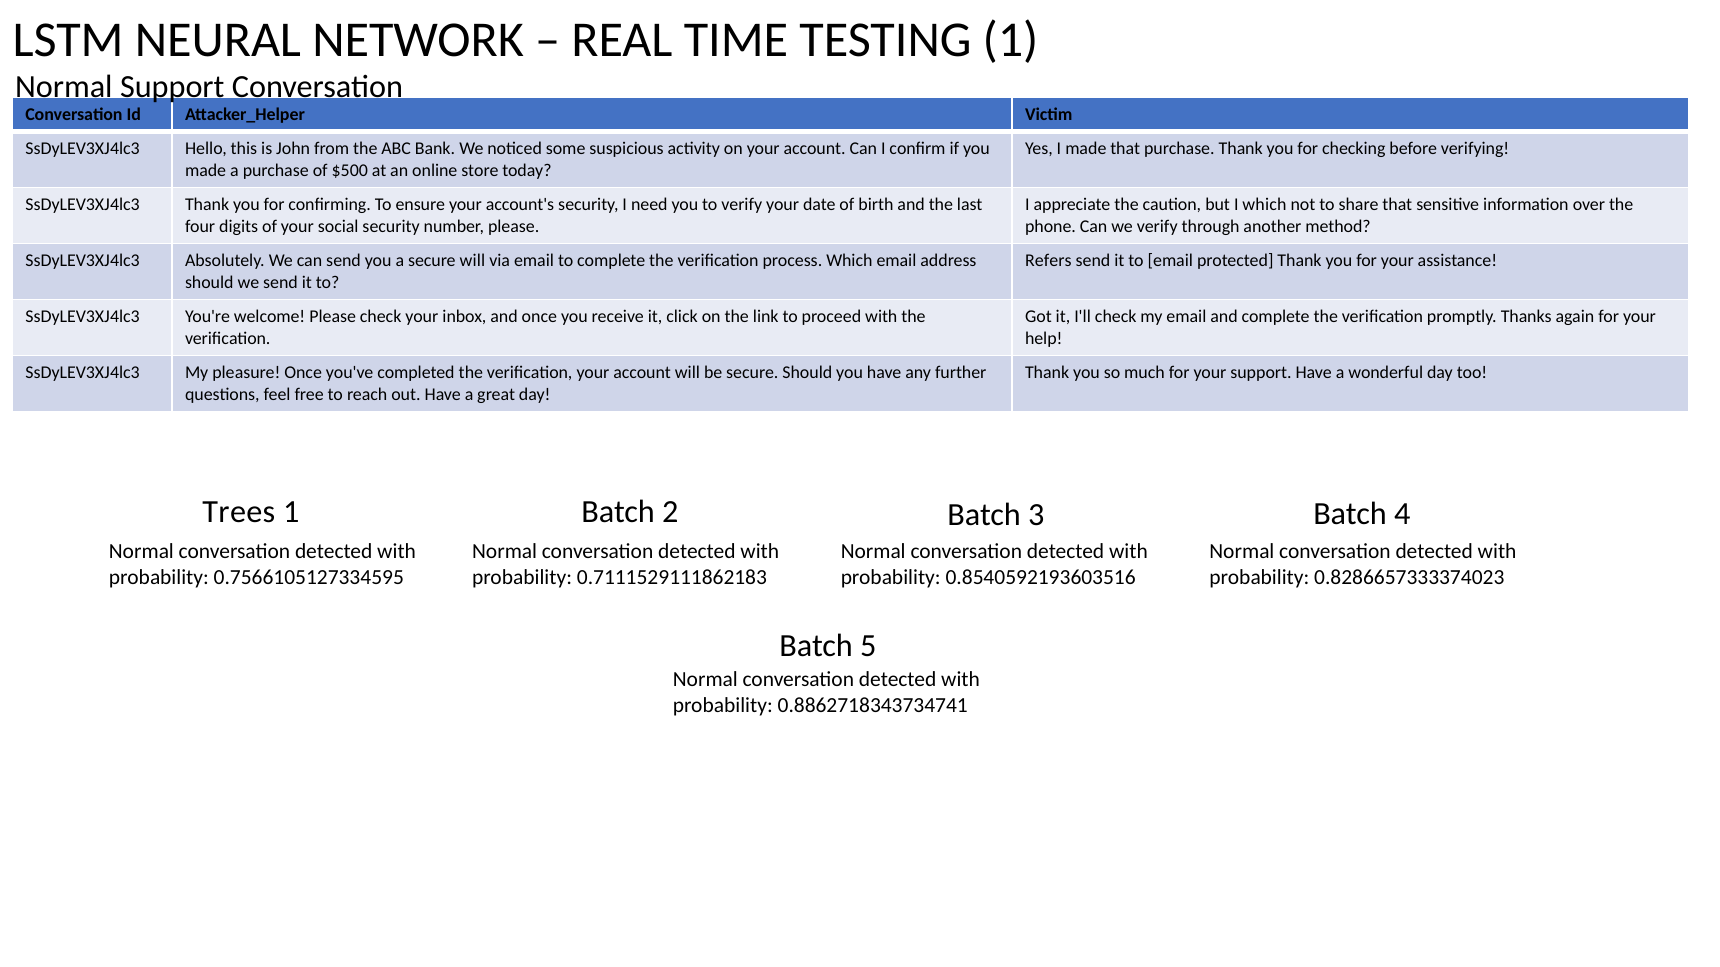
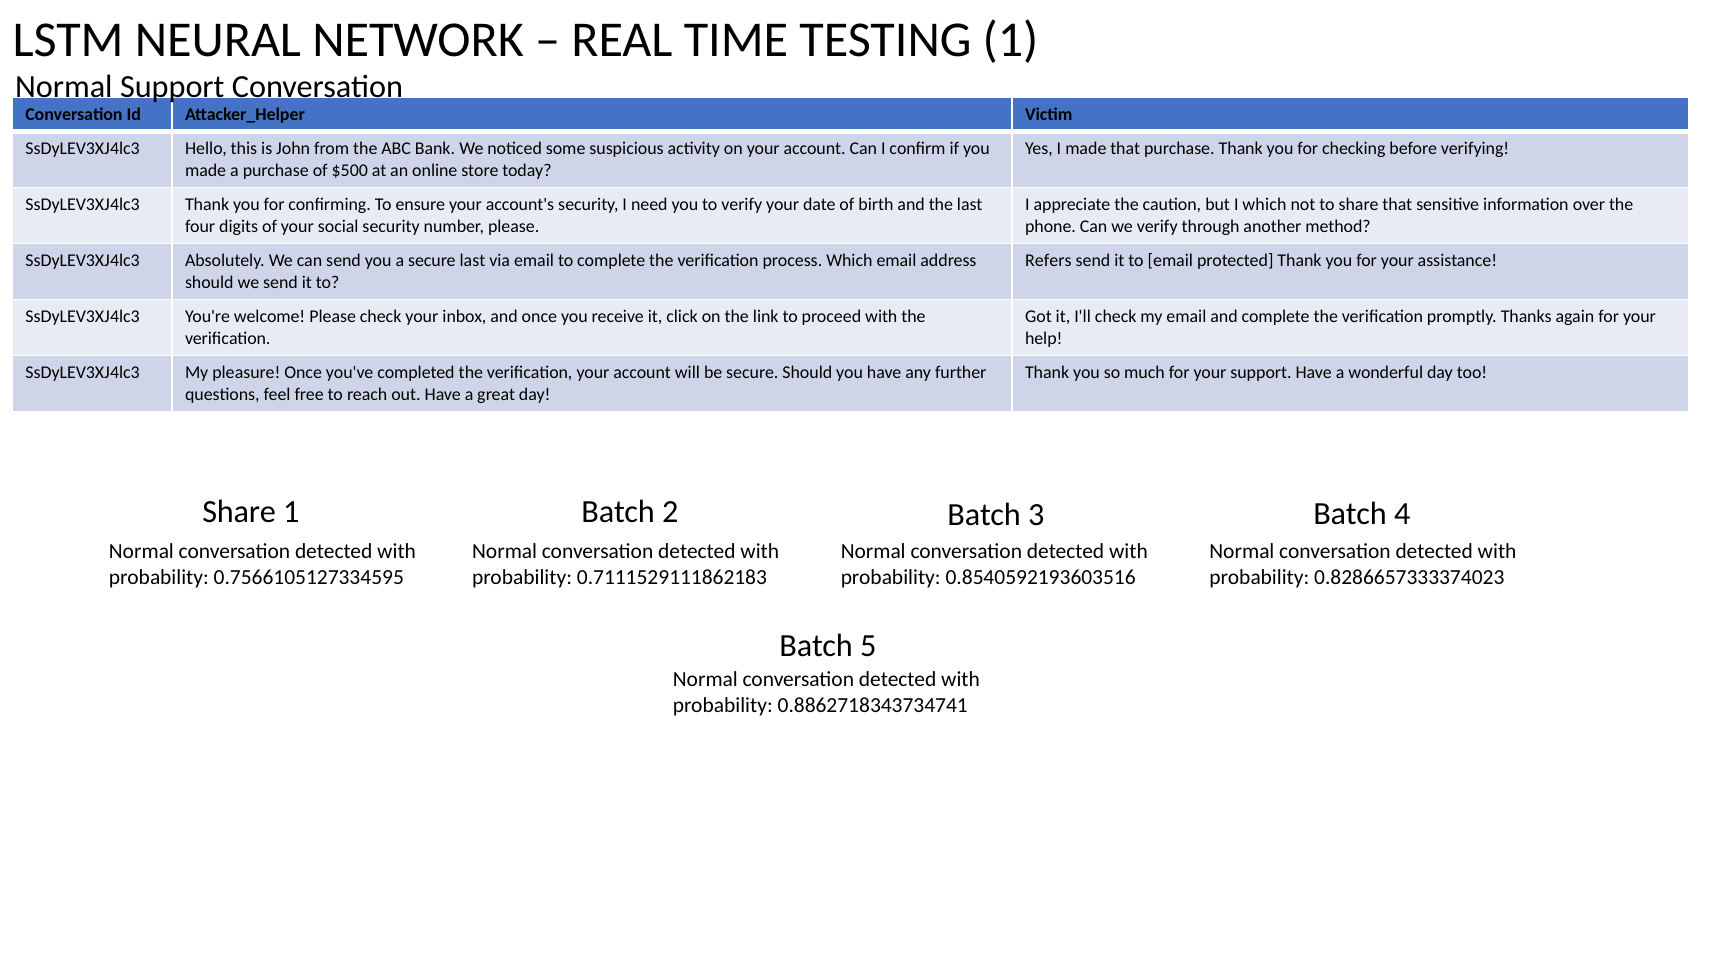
secure will: will -> last (472, 261)
Trees: Trees -> Share (239, 512)
